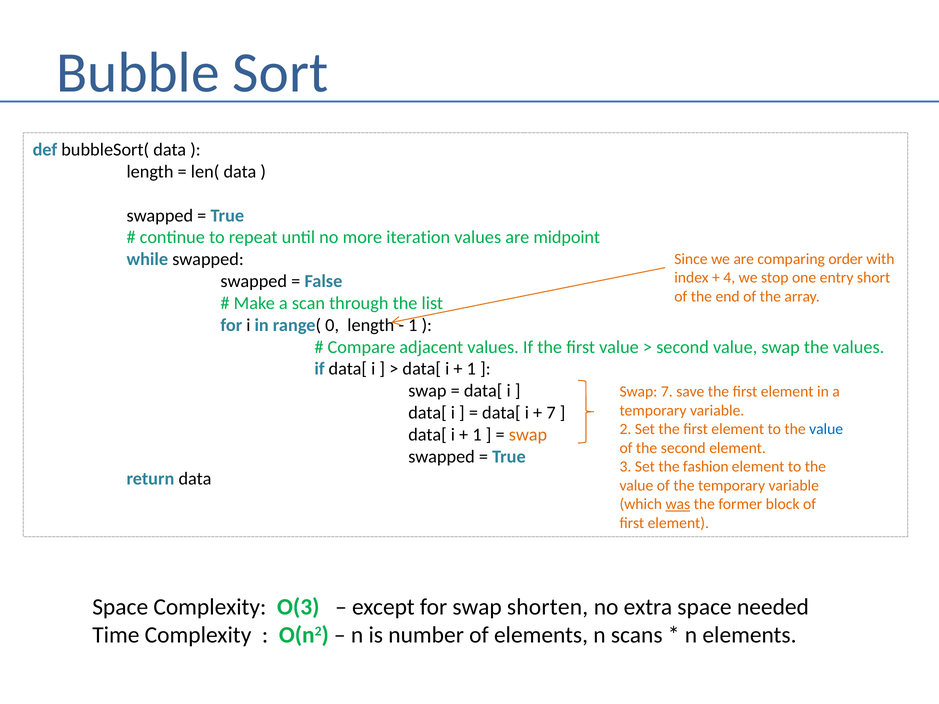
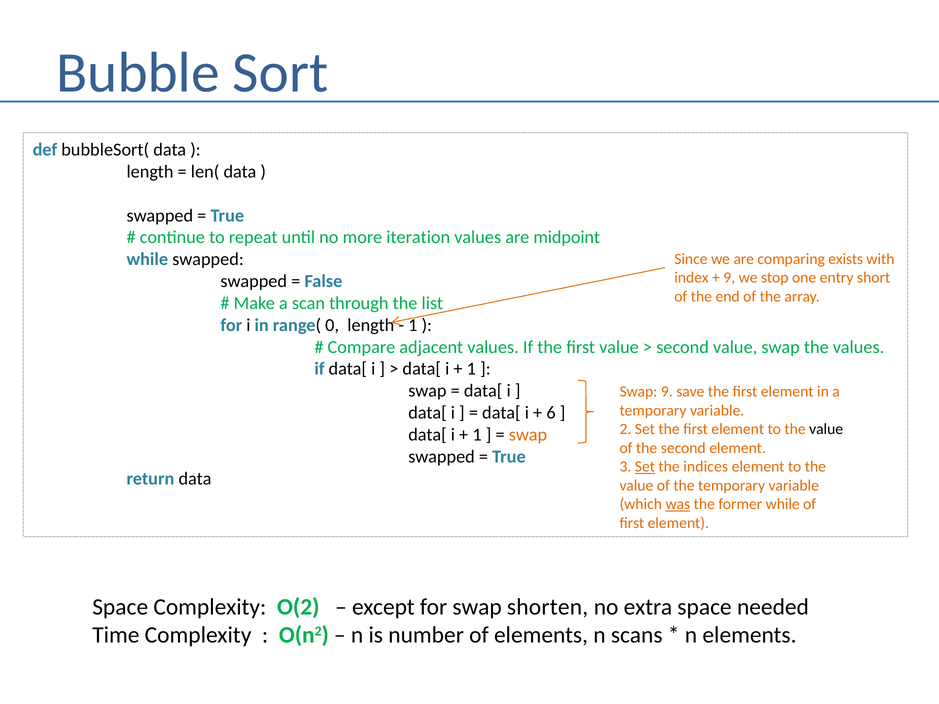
order: order -> exists (846, 259)
4: 4 -> 9 (729, 278)
Swap 7: 7 -> 9 (667, 392)
7: 7 -> 6 (551, 413)
value colour: blue -> black (826, 429)
Set underline: none -> present (645, 467)
fashion: fashion -> indices (706, 467)
former block: block -> while (783, 504)
O(3: O(3 -> O(2 (298, 607)
